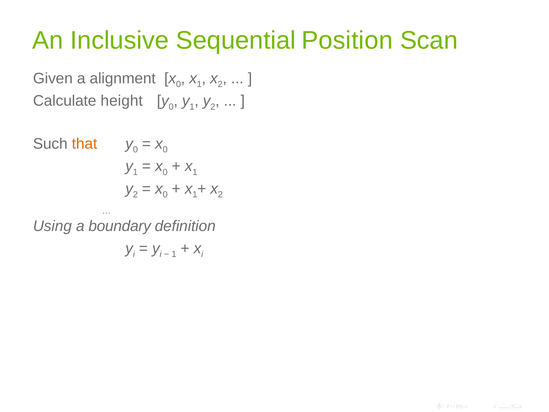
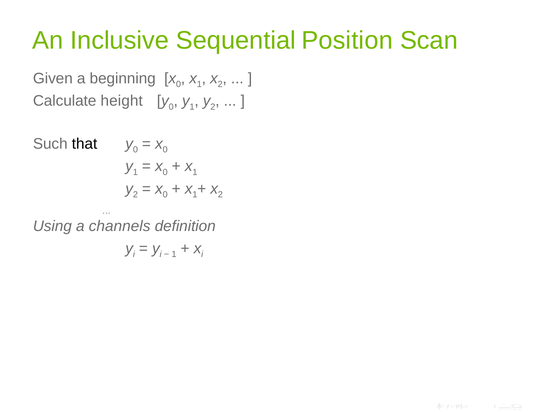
alignment: alignment -> beginning (123, 78)
that colour: orange -> black (85, 144)
boundary: boundary -> channels (120, 226)
